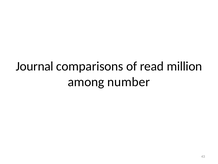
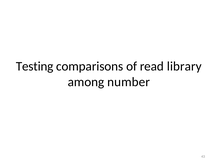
Journal: Journal -> Testing (35, 66)
million: million -> library (184, 66)
